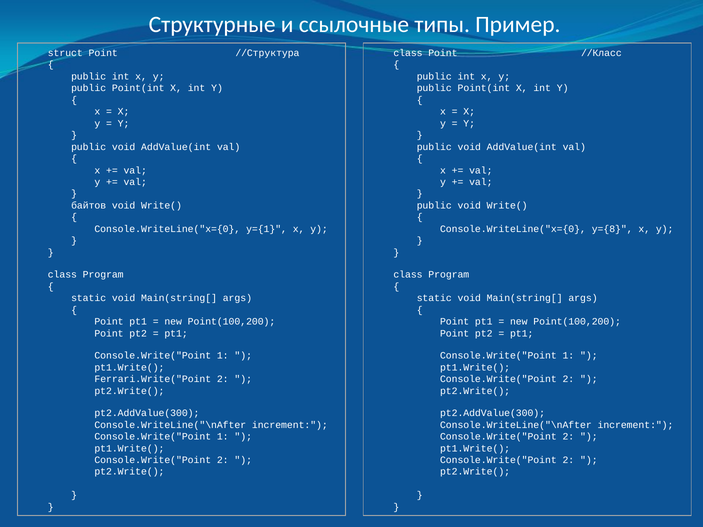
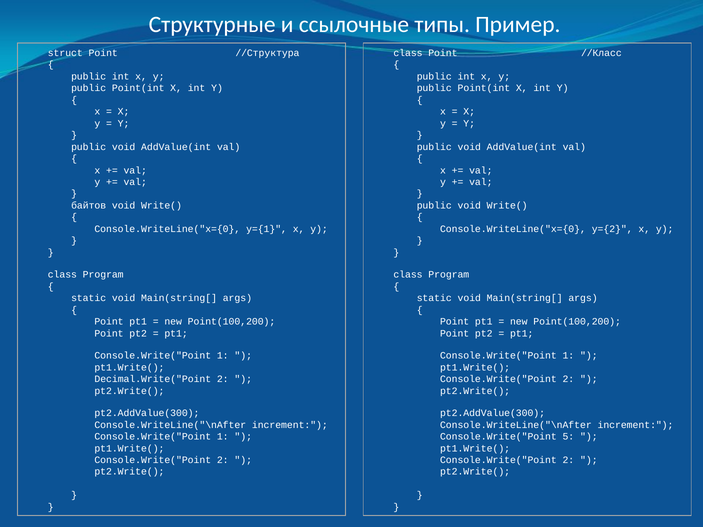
y={8: y={8 -> y={2 (612, 229)
Ferrari.Write("Point: Ferrari.Write("Point -> Decimal.Write("Point (153, 379)
2: 2 -> 5 (568, 437)
